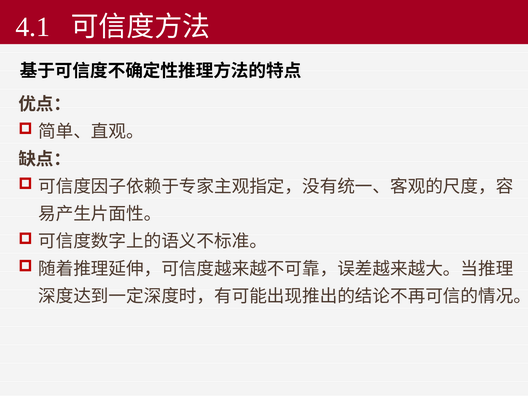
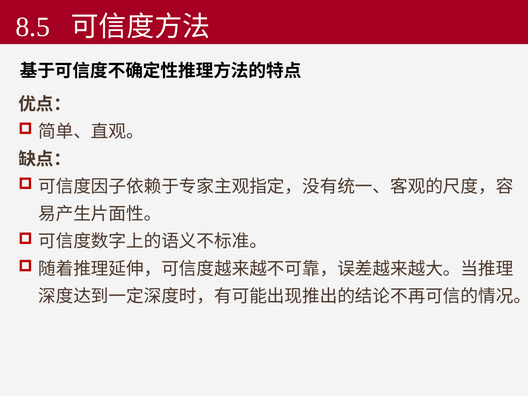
4.1: 4.1 -> 8.5 (33, 27)
